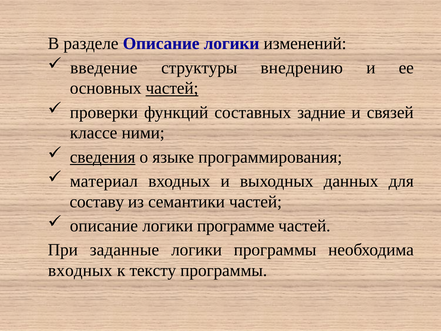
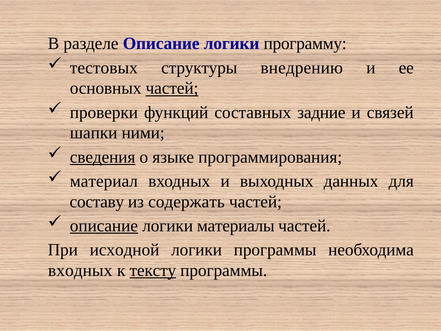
изменений: изменений -> программу (305, 44)
введение: введение -> тестовых (104, 68)
классе: классе -> шапки (94, 133)
семантики: семантики -> содержать (186, 202)
описание underline: none -> present (104, 226)
программе: программе -> материалы (236, 226)
заданные: заданные -> исходной (125, 250)
тексту underline: none -> present (153, 270)
